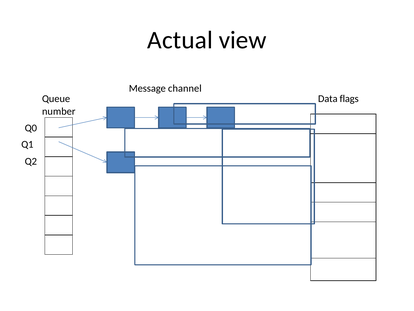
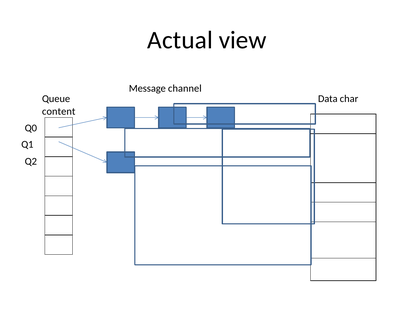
flags: flags -> char (349, 99)
number: number -> content (59, 111)
